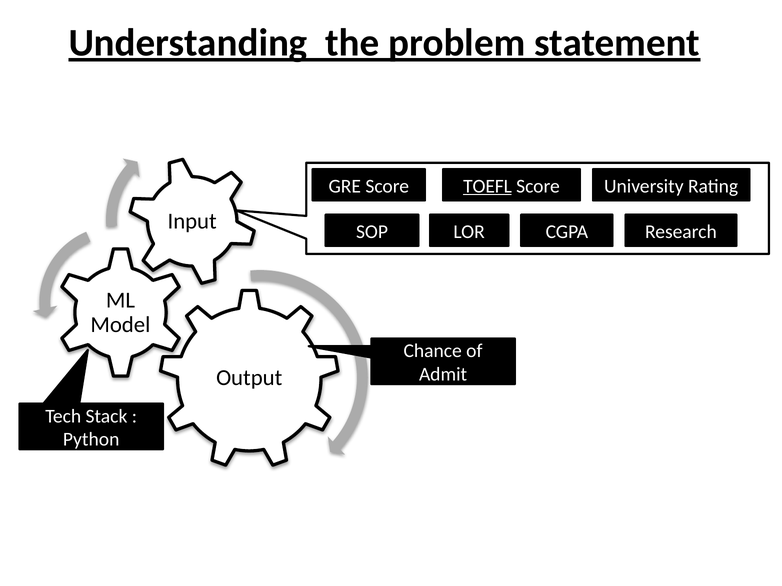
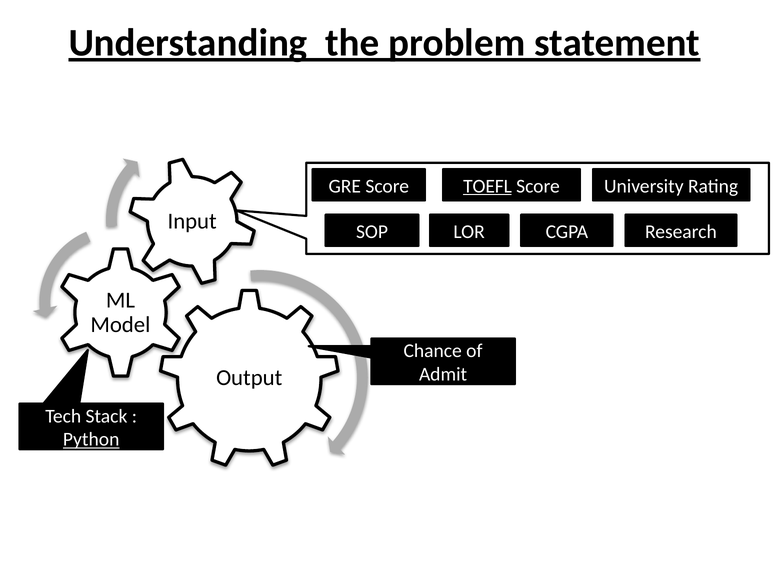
Python underline: none -> present (91, 440)
